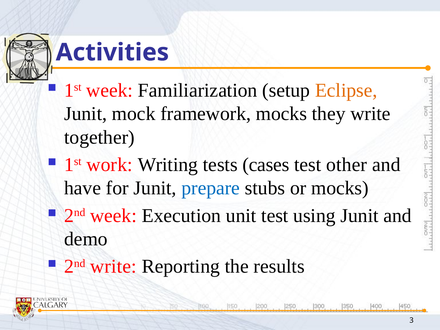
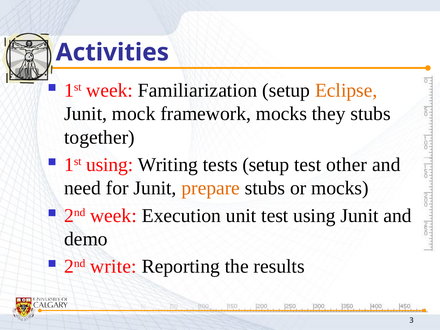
they write: write -> stubs (371, 114)
1st work: work -> using (110, 165)
tests cases: cases -> setup (266, 165)
have: have -> need (83, 188)
prepare colour: blue -> orange (211, 188)
